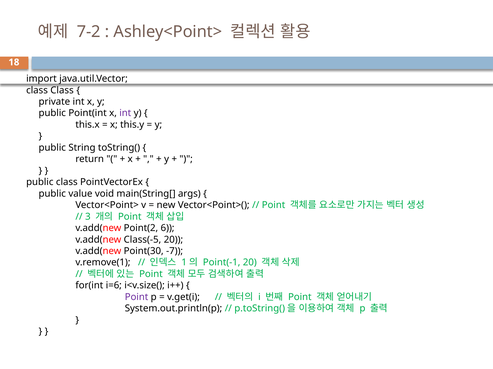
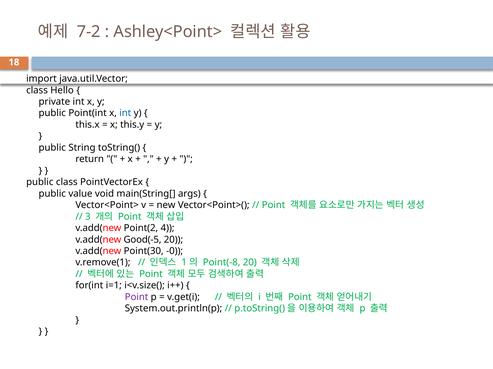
class Class: Class -> Hello (62, 90)
int colour: purple -> blue (125, 113)
6: 6 -> 4 (168, 228)
Class(-5: Class(-5 -> Good(-5 (143, 240)
-7: -7 -> -0 (175, 252)
Point(-1: Point(-1 -> Point(-8 (222, 263)
i=6: i=6 -> i=1 (114, 286)
